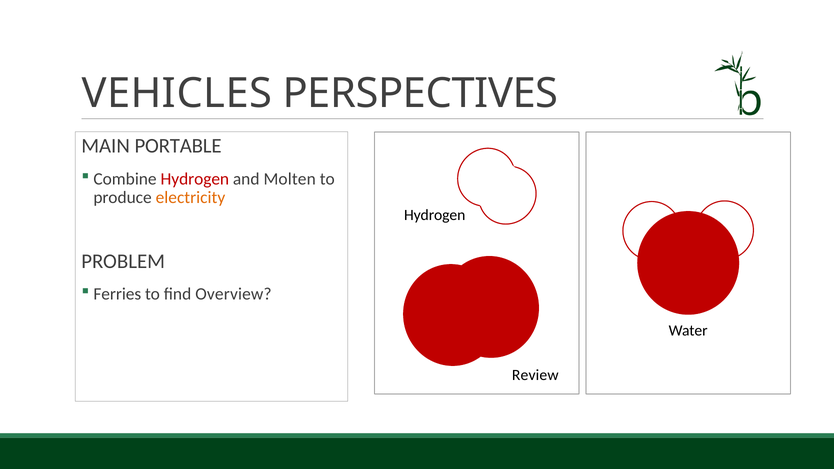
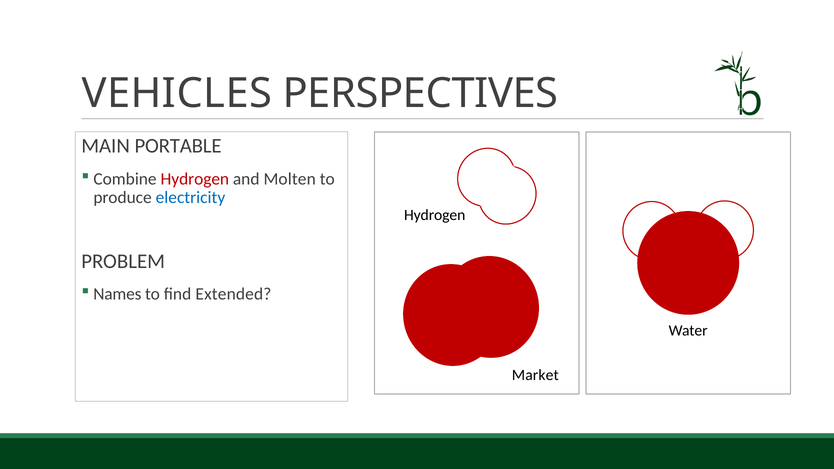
electricity colour: orange -> blue (190, 198)
Ferries: Ferries -> Names (117, 294)
Overview: Overview -> Extended (233, 294)
Review: Review -> Market (535, 375)
